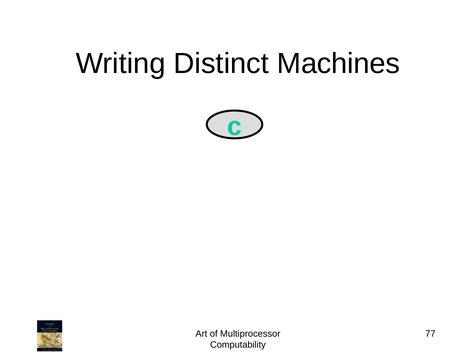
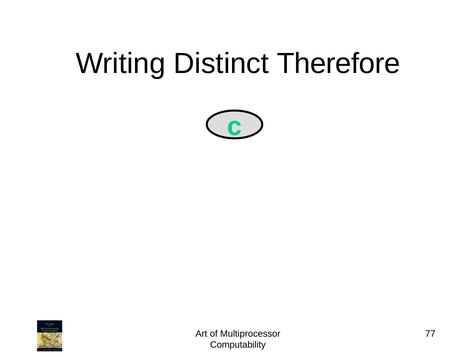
Machines: Machines -> Therefore (339, 64)
